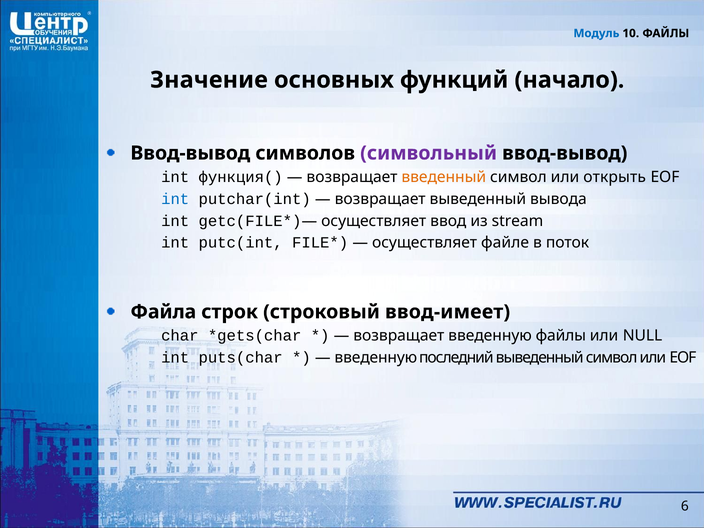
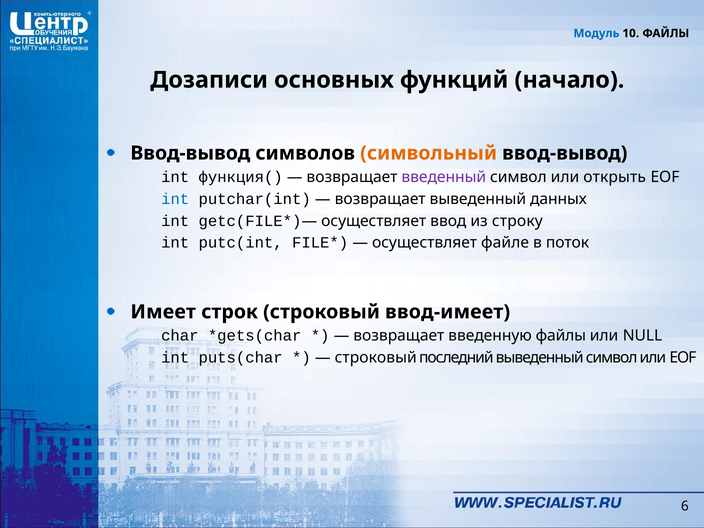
Значение: Значение -> Дозаписи (209, 80)
символьный colour: purple -> orange (429, 153)
введенный colour: orange -> purple (444, 177)
вывода: вывода -> данных (558, 199)
stream: stream -> строку (517, 221)
Файла: Файла -> Имеет (163, 312)
введенную: введенную -> строковый (376, 358)
